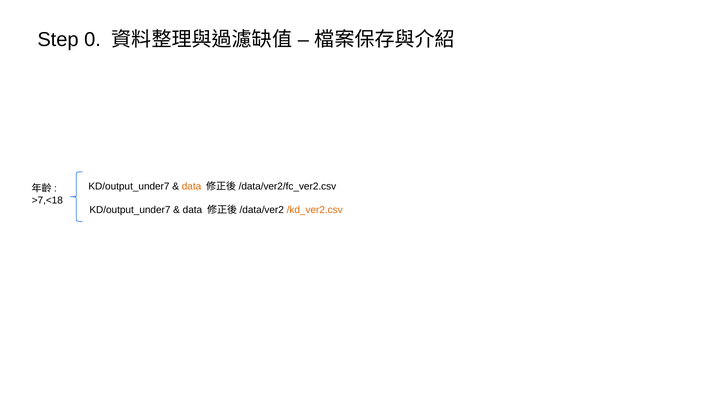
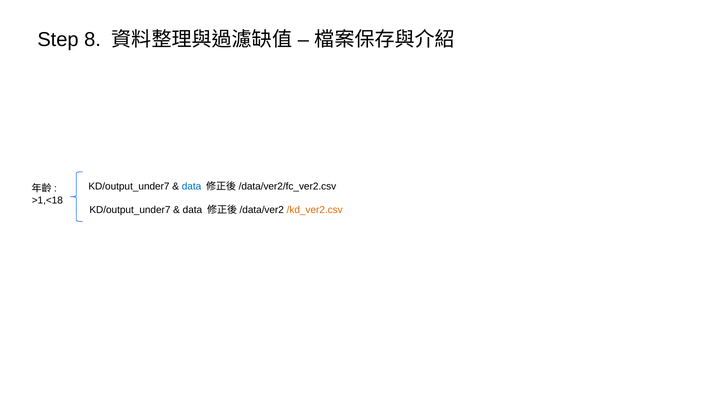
0: 0 -> 8 (93, 40)
data colour: orange -> blue (192, 187)
>7,<18: >7,<18 -> >1,<18 (47, 200)
